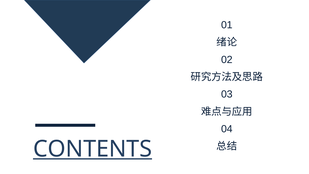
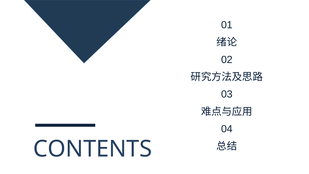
CONTENTS underline: present -> none (93, 149)
